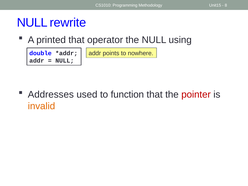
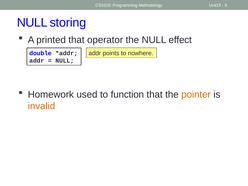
rewrite: rewrite -> storing (68, 23)
using: using -> effect (180, 40)
Addresses: Addresses -> Homework (51, 95)
pointer colour: red -> orange (196, 95)
